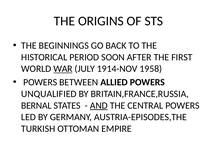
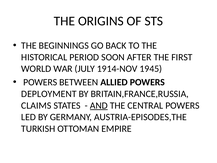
WAR underline: present -> none (63, 69)
1958: 1958 -> 1945 (151, 69)
UNQUALIFIED: UNQUALIFIED -> DEPLOYMENT (49, 94)
BERNAL: BERNAL -> CLAIMS (36, 105)
